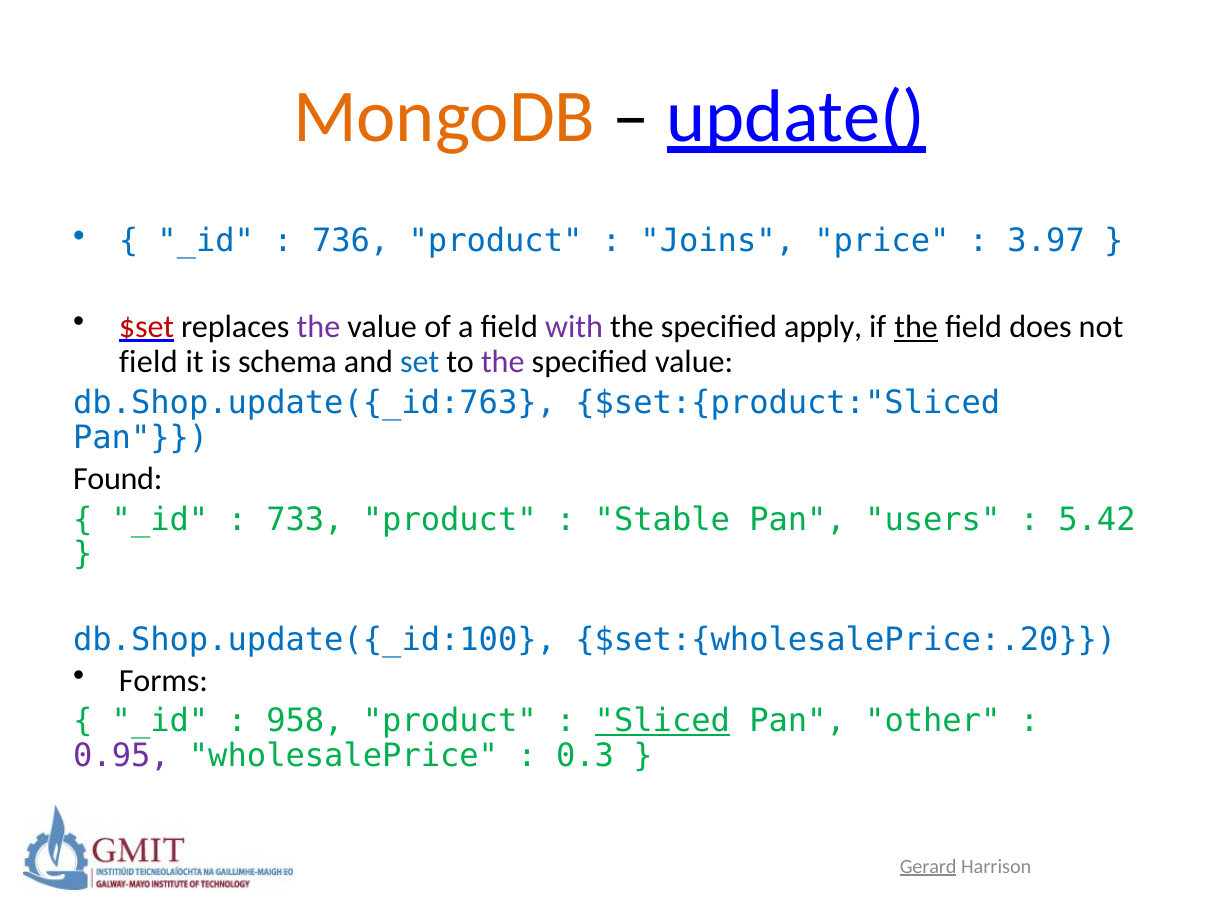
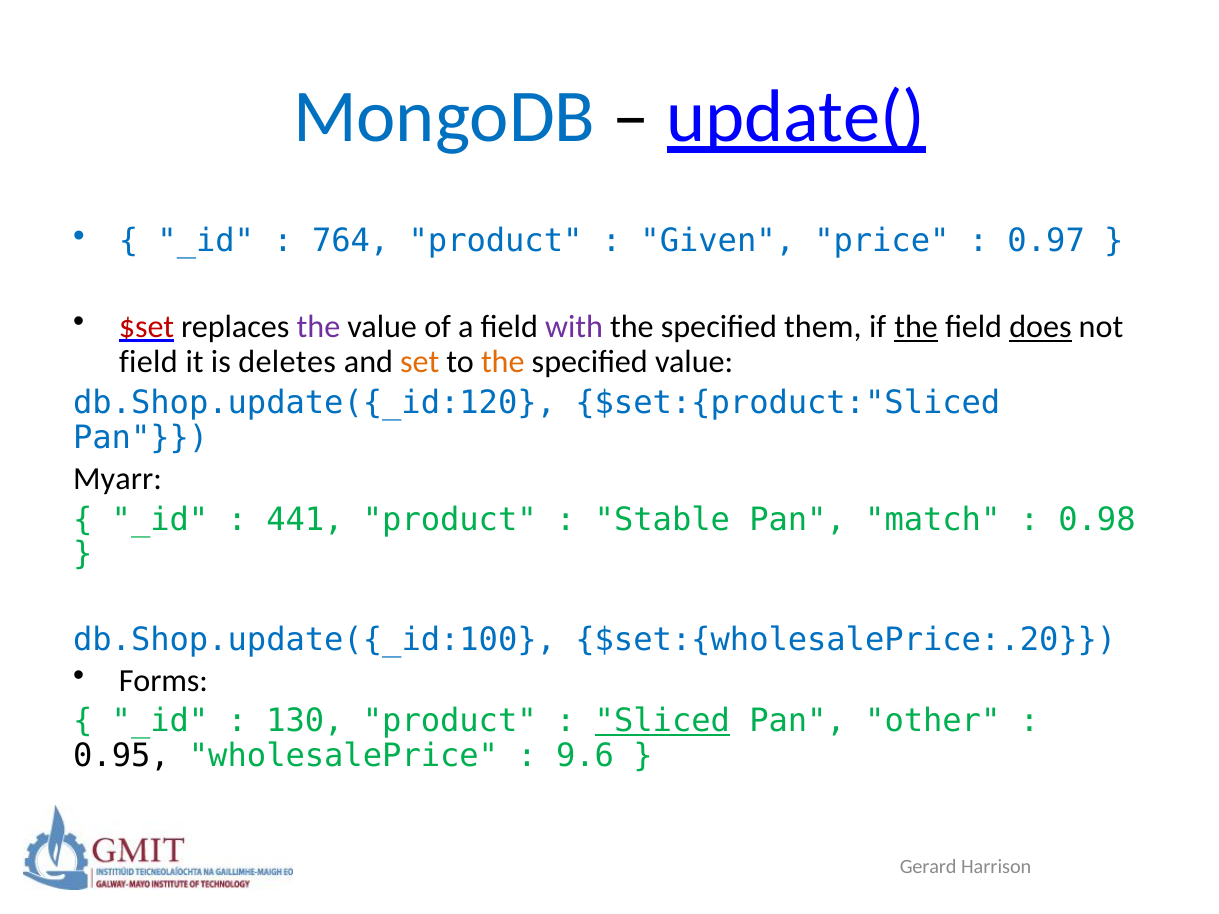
MongoDB colour: orange -> blue (444, 117)
736: 736 -> 764 (351, 241)
Joins: Joins -> Given (718, 241)
3.97: 3.97 -> 0.97 (1046, 241)
apply: apply -> them (823, 327)
does underline: none -> present (1040, 327)
schema: schema -> deletes (287, 362)
set colour: blue -> orange (420, 362)
the colour: purple -> orange (503, 362)
db.Shop.update({_id:763: db.Shop.update({_id:763 -> db.Shop.update({_id:120 (315, 403)
Found: Found -> Myarr (118, 479)
733: 733 -> 441 (305, 520)
users: users -> match (933, 520)
5.42: 5.42 -> 0.98 (1097, 520)
958: 958 -> 130 (305, 721)
0.95 colour: purple -> black (121, 756)
0.3: 0.3 -> 9.6 (585, 756)
Gerard underline: present -> none (928, 867)
